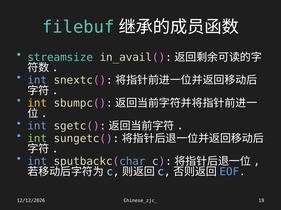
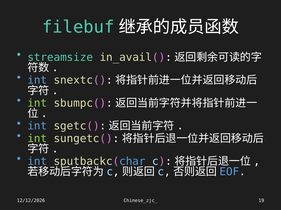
int colour: yellow -> light green (37, 103)
